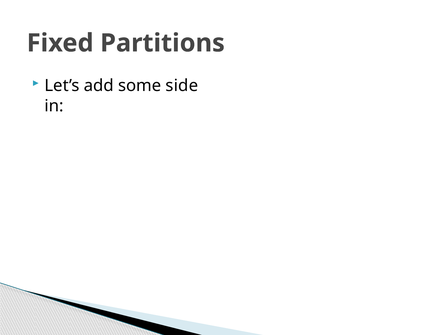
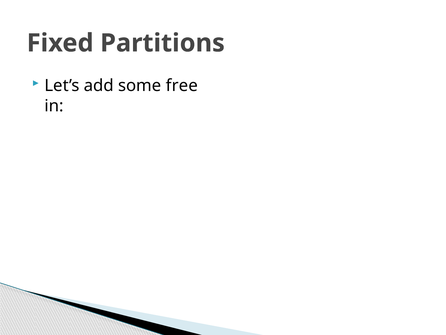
side: side -> free (182, 86)
